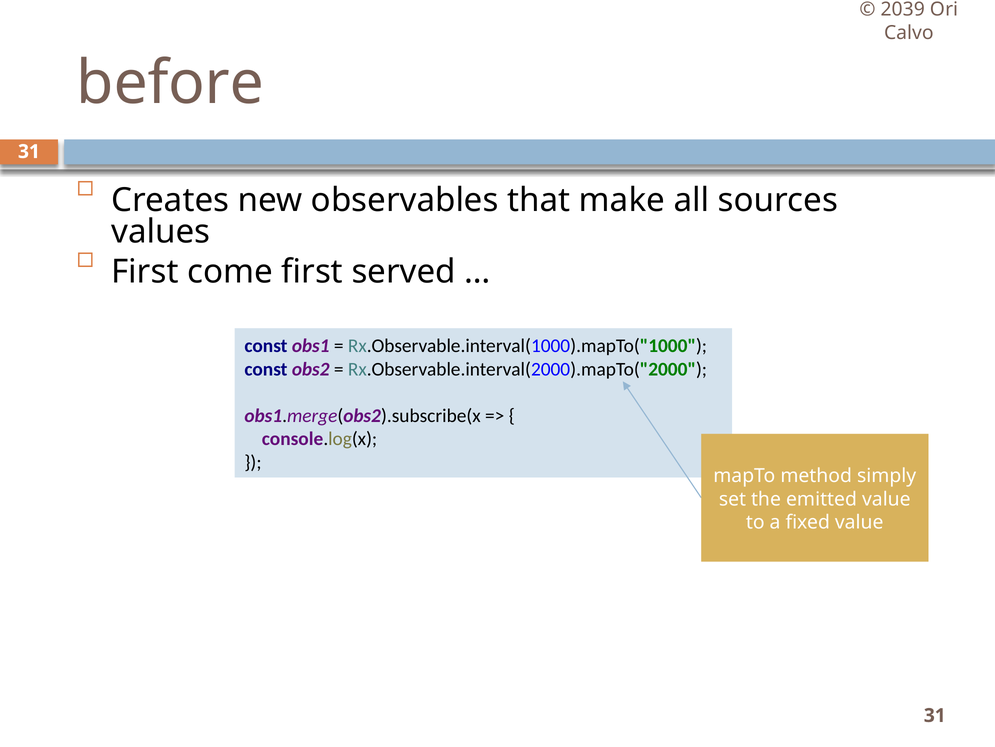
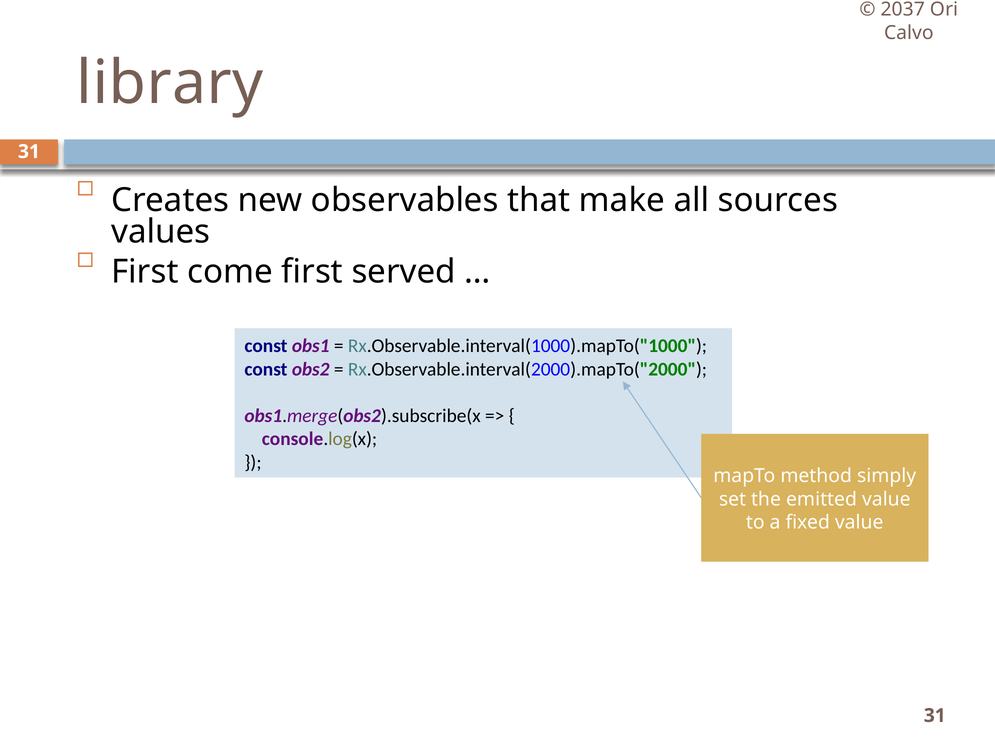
2039: 2039 -> 2037 (903, 10)
before: before -> library (170, 83)
